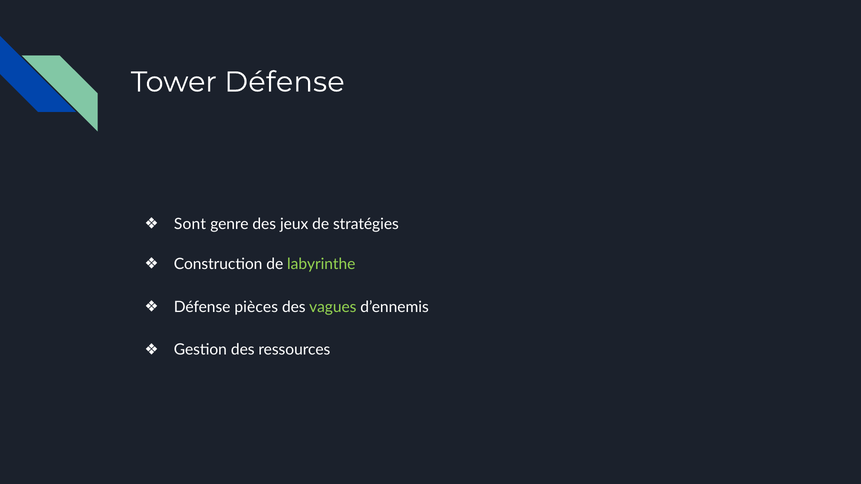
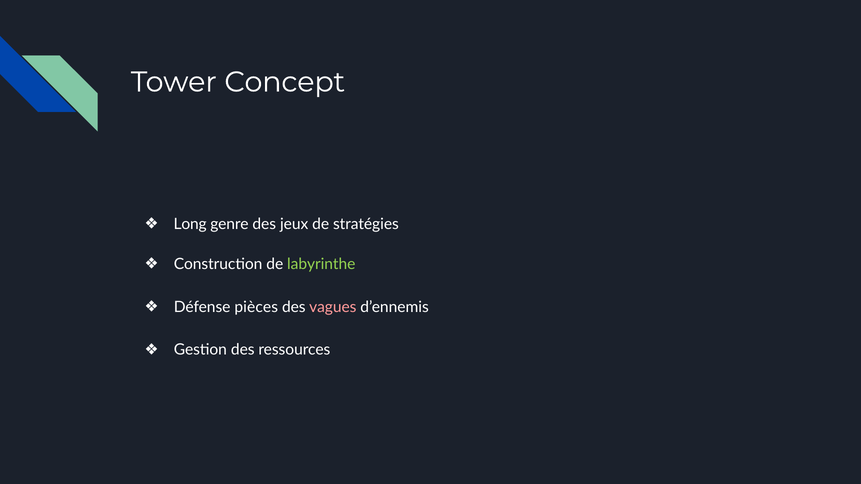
Tower Défense: Défense -> Concept (285, 82)
Sont: Sont -> Long (190, 224)
vagues colour: light green -> pink (333, 307)
